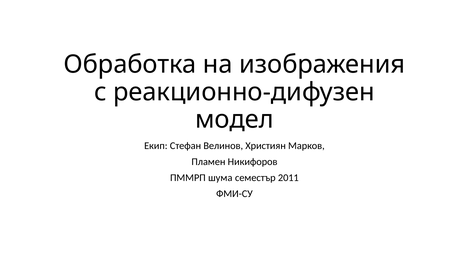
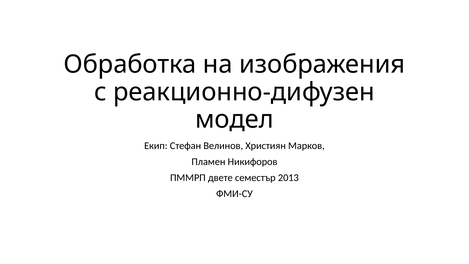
шума: шума -> двете (220, 178)
2011: 2011 -> 2013 (288, 178)
